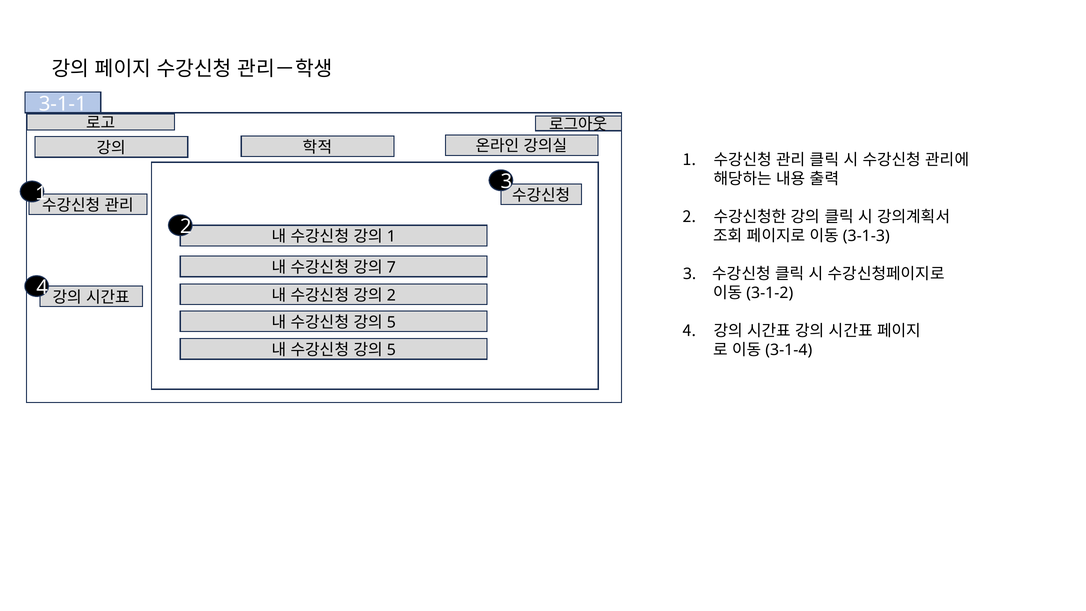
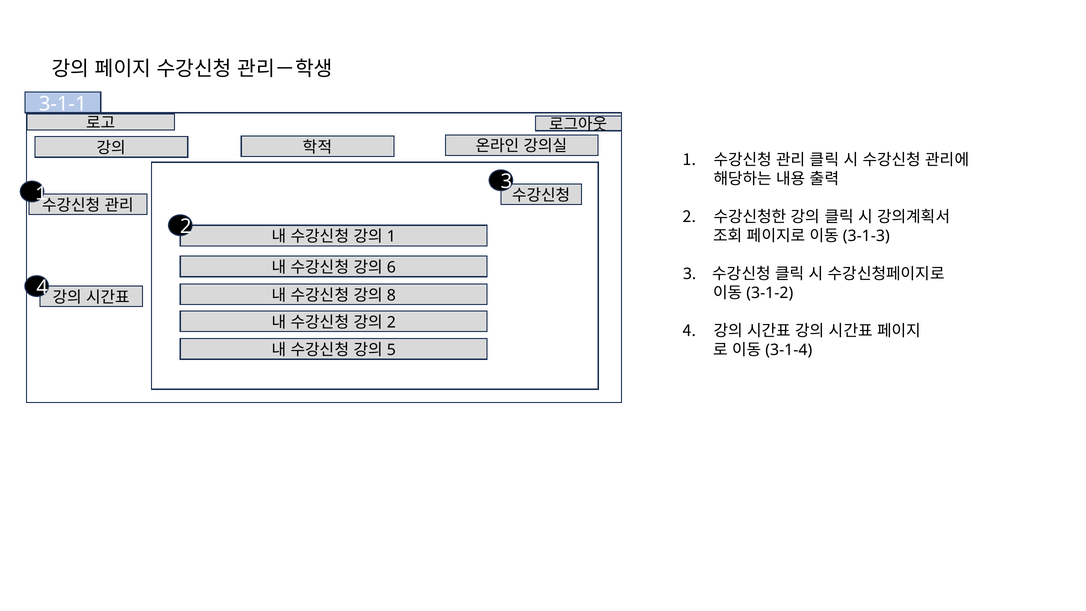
7: 7 -> 6 (391, 268)
2: 2 -> 8 (391, 295)
5: 5 -> 2 (391, 322)
